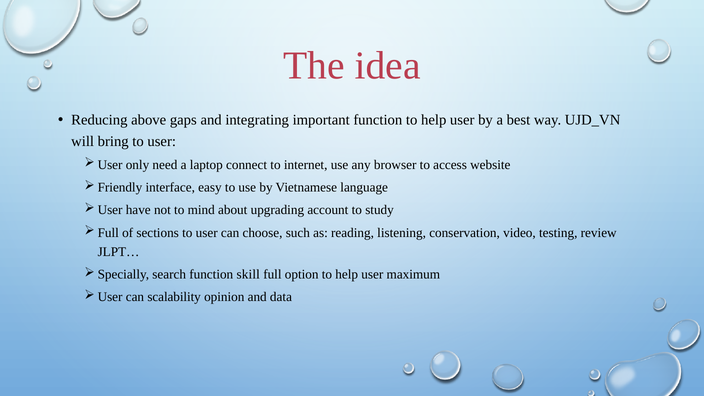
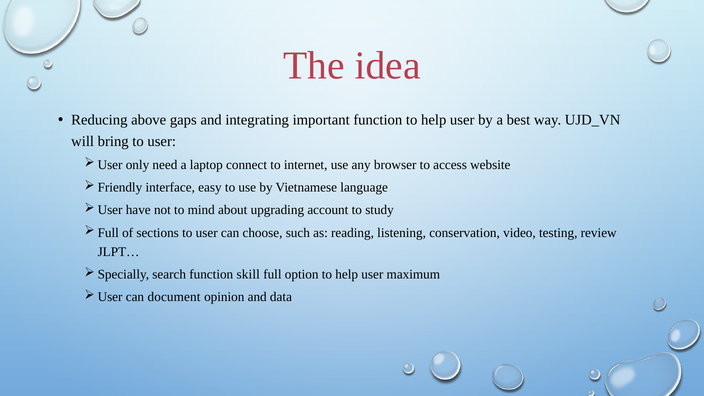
scalability: scalability -> document (174, 297)
